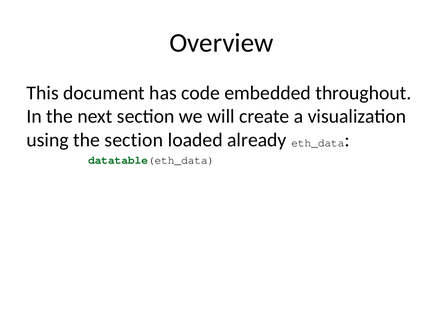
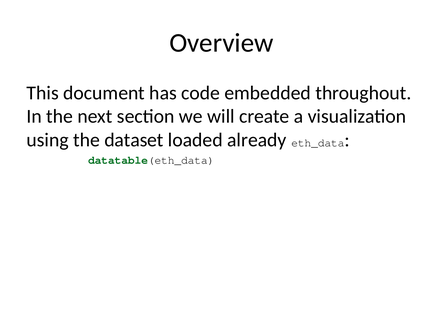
the section: section -> dataset (134, 140)
